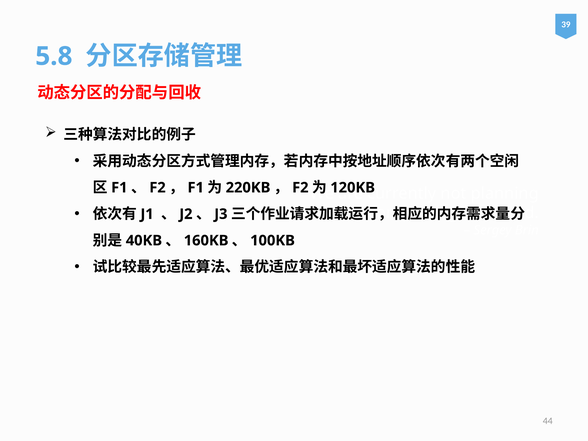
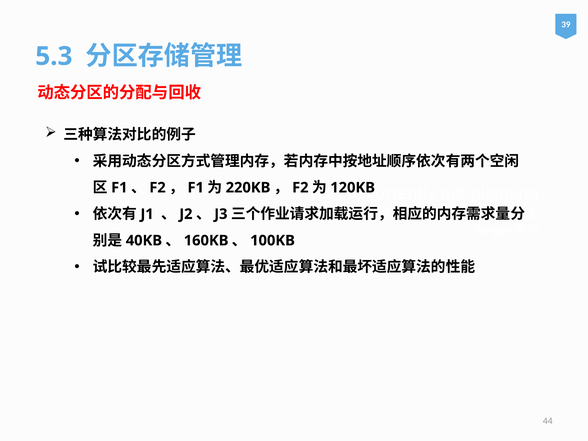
5.8: 5.8 -> 5.3 (54, 56)
